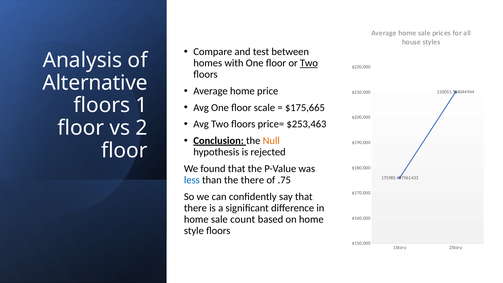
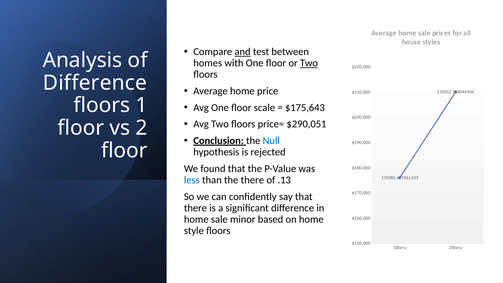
and underline: none -> present (243, 52)
Alternative: Alternative -> Difference (95, 83)
$175,665: $175,665 -> $175,643 (305, 108)
$253,463: $253,463 -> $290,051 (306, 124)
Null colour: orange -> blue (271, 141)
.75: .75 -> .13 (284, 180)
count: count -> minor (243, 219)
